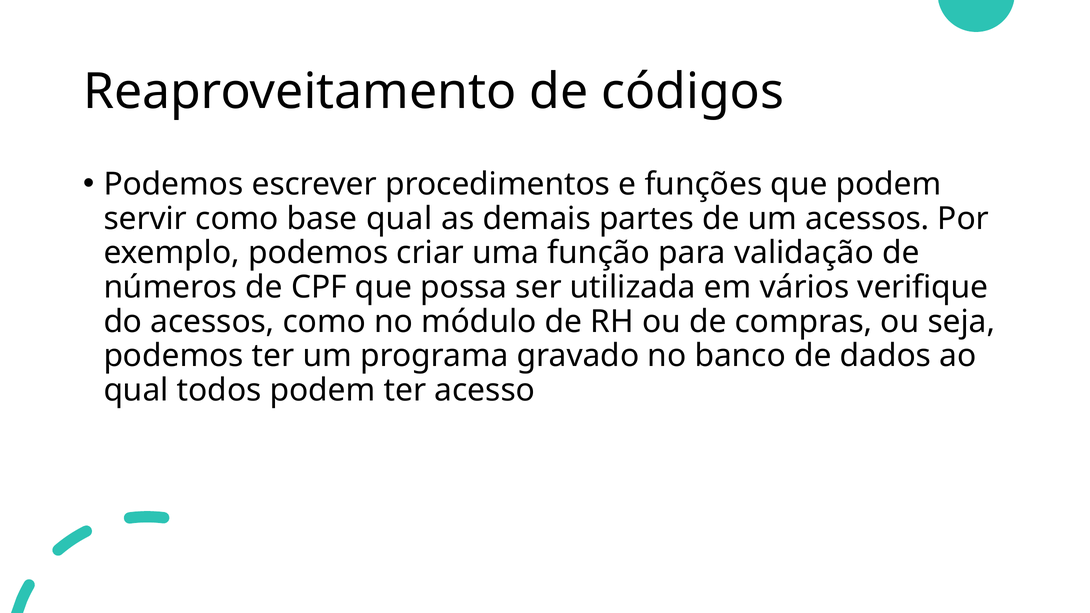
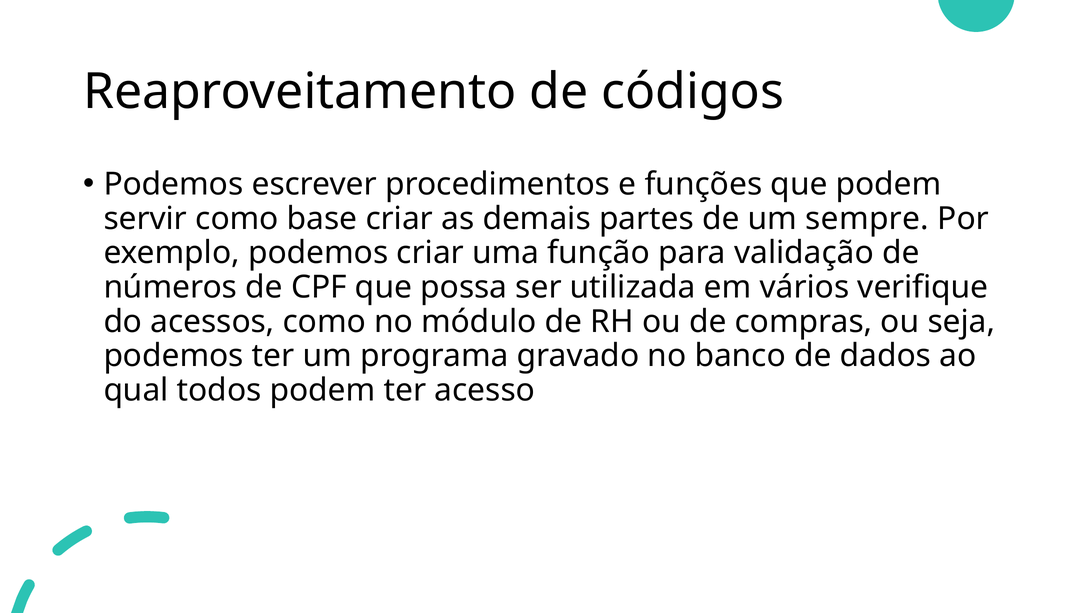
base qual: qual -> criar (399, 219)
um acessos: acessos -> sempre (867, 219)
